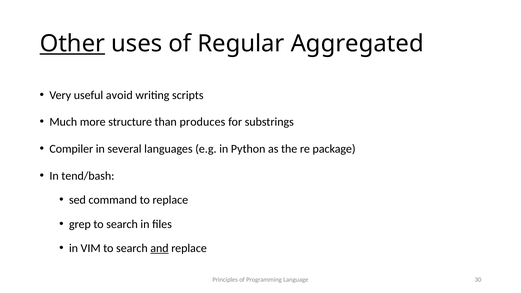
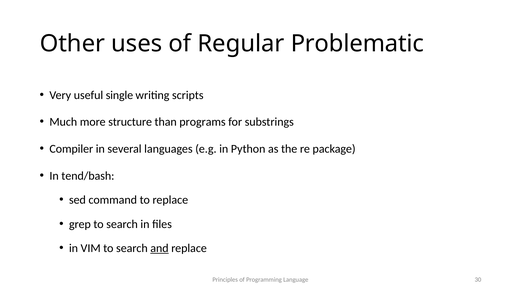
Other underline: present -> none (72, 44)
Aggregated: Aggregated -> Problematic (357, 44)
avoid: avoid -> single (119, 95)
produces: produces -> programs (203, 122)
